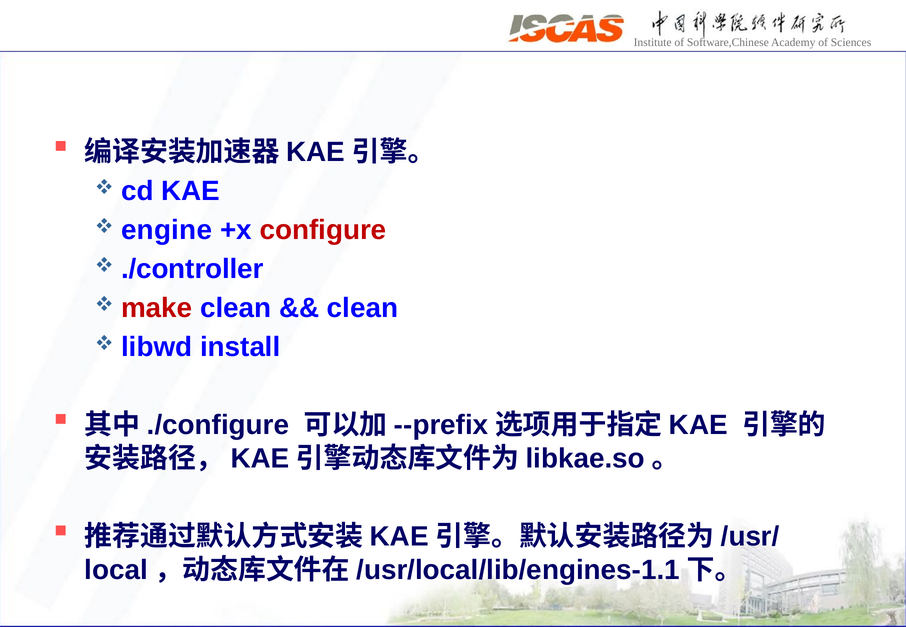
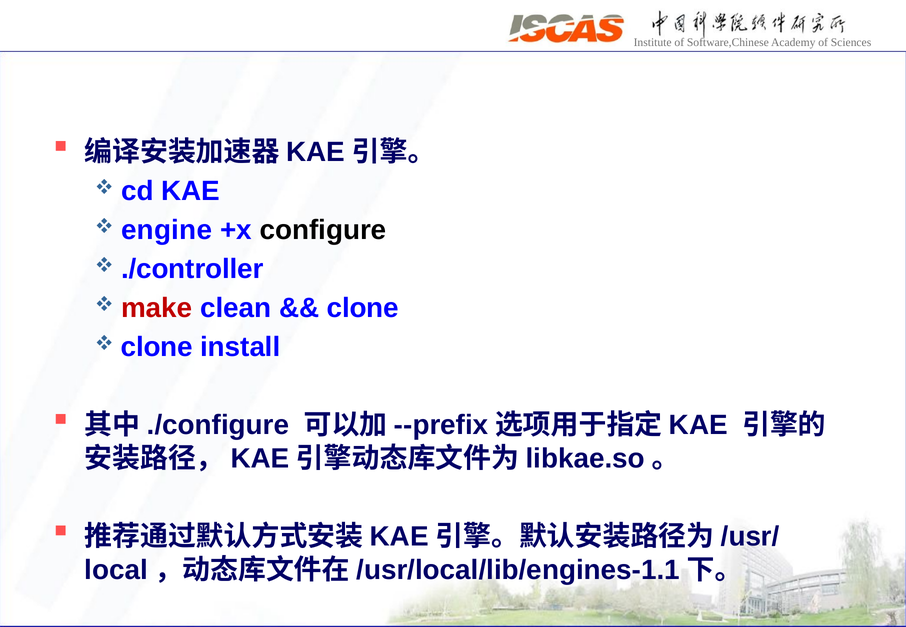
configure colour: red -> black (323, 230)
clean: clean -> clone (363, 308)
libwd: libwd -> clone (157, 347)
